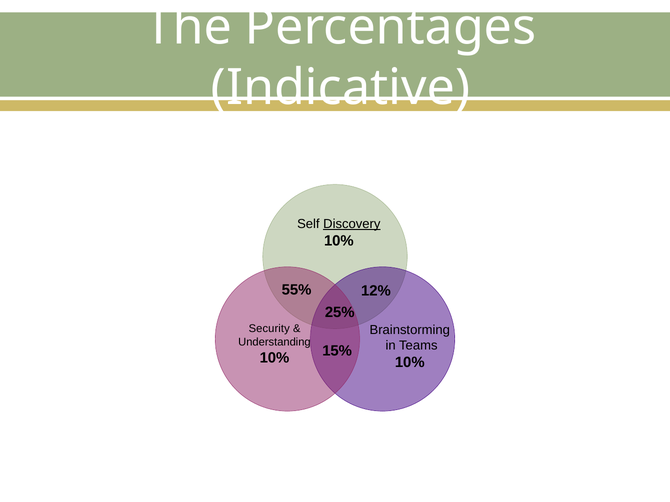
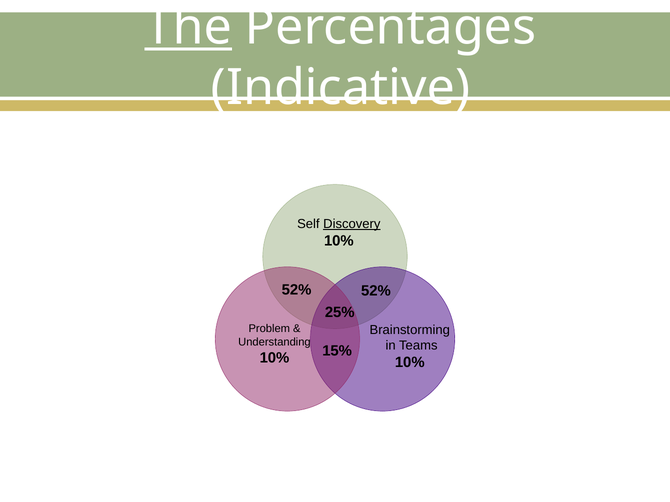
The underline: none -> present (188, 27)
55%: 55% -> 52% (297, 290)
12%: 12% -> 52% (376, 291)
Security: Security -> Problem (269, 329)
